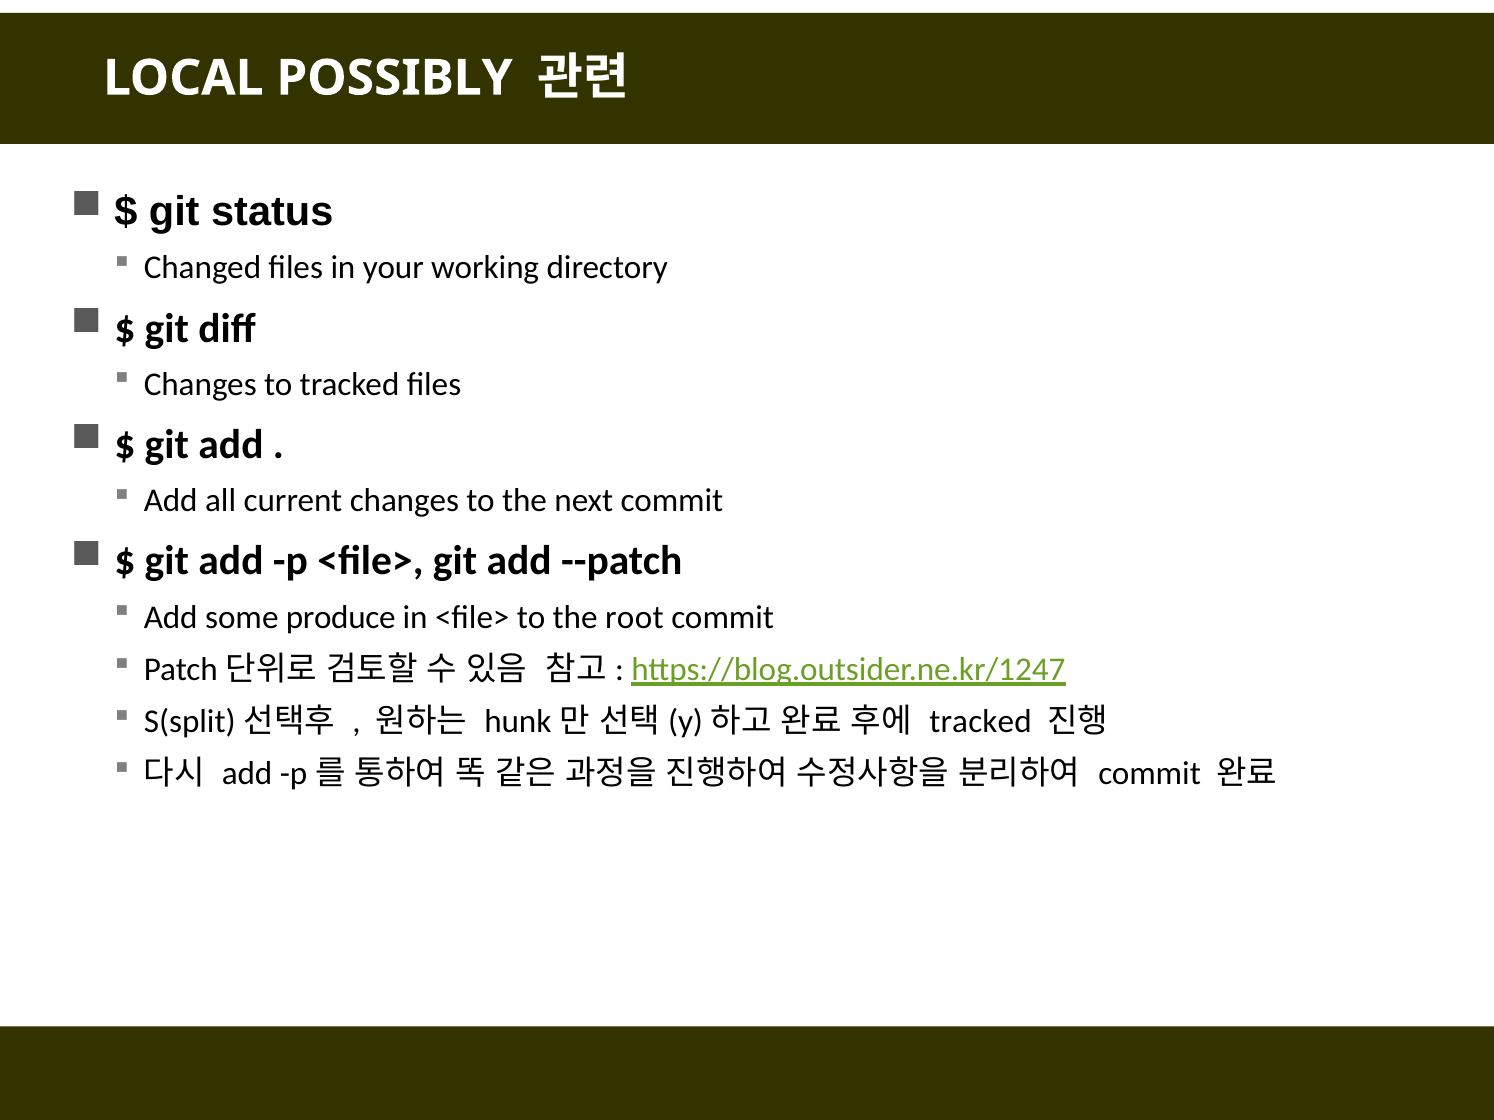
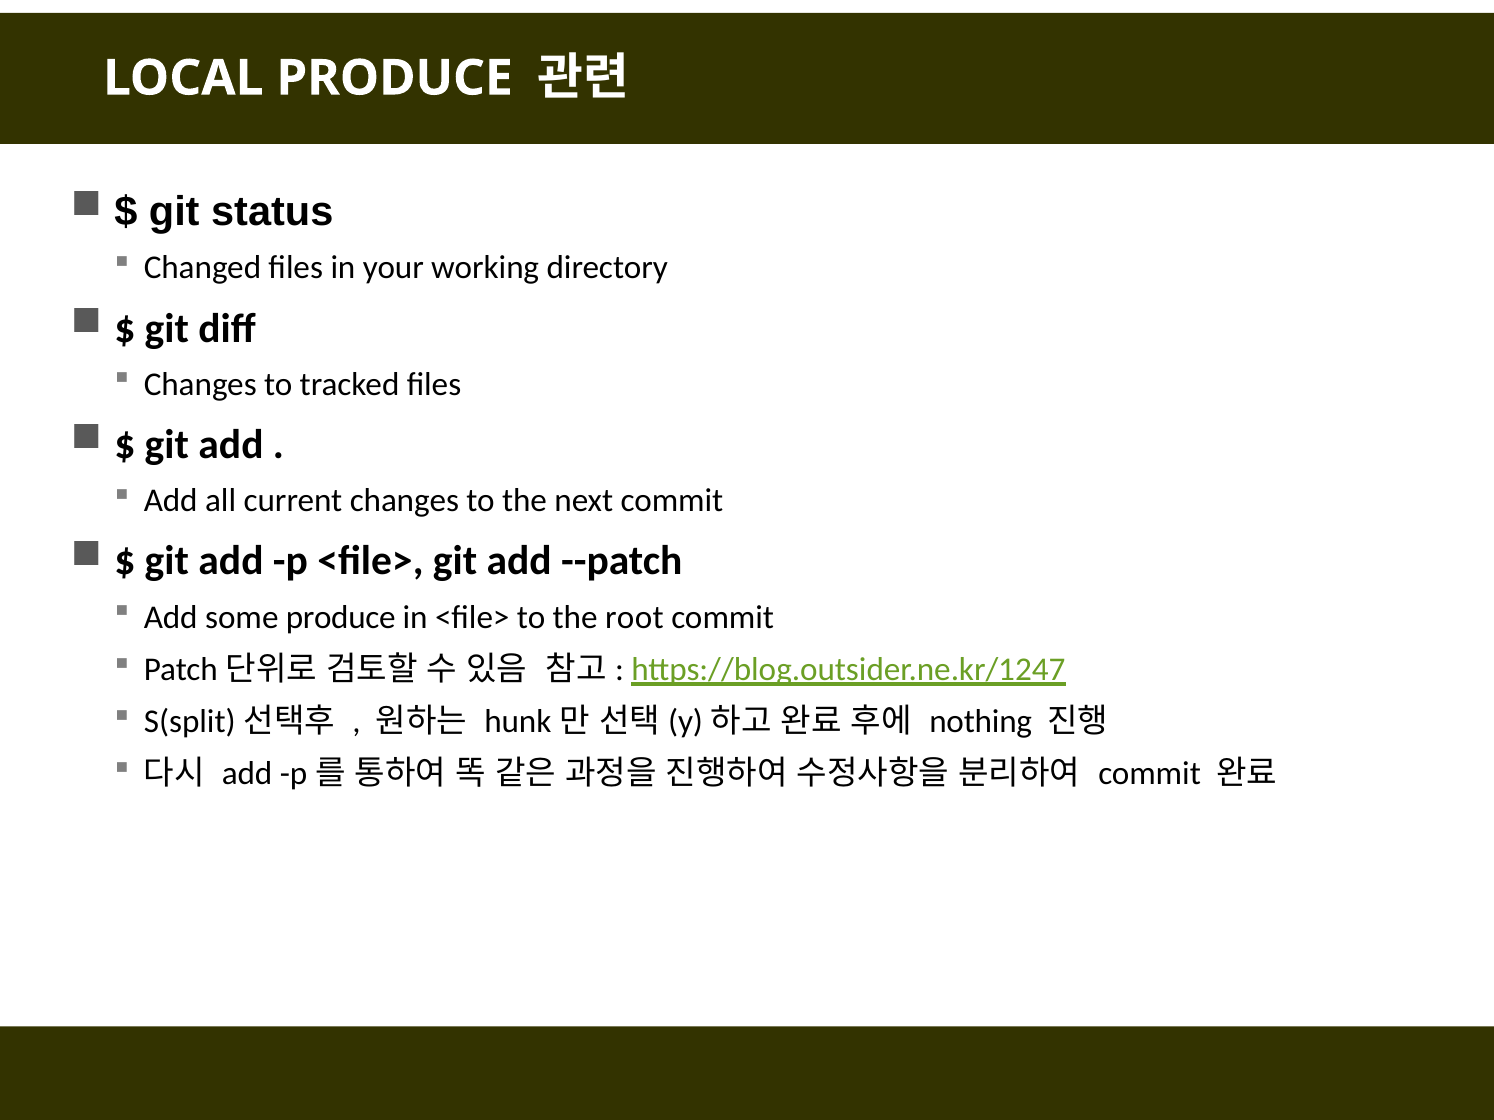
LOCAL POSSIBLY: POSSIBLY -> PRODUCE (395, 78)
tracked: tracked -> nothing (981, 722)
